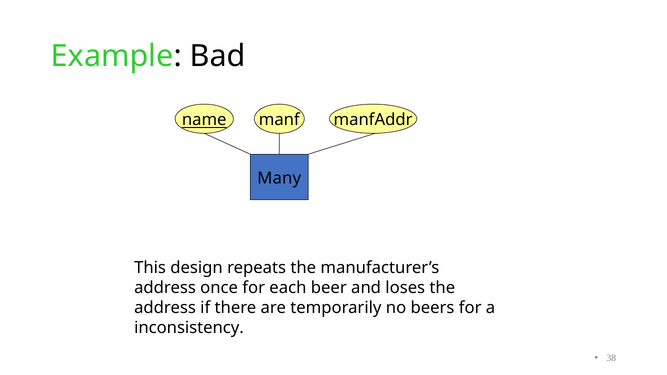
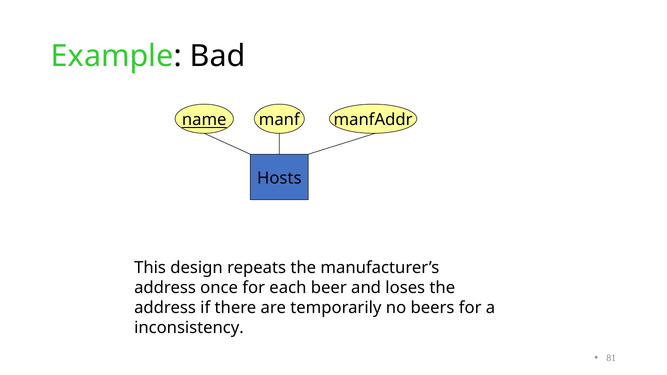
Many: Many -> Hosts (279, 178)
38: 38 -> 81 (611, 358)
